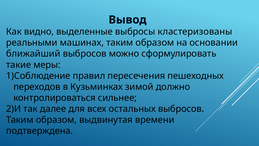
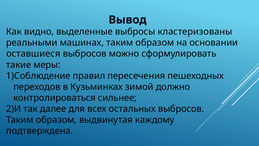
ближайший: ближайший -> оставшиеся (33, 54)
времени: времени -> каждому (155, 120)
